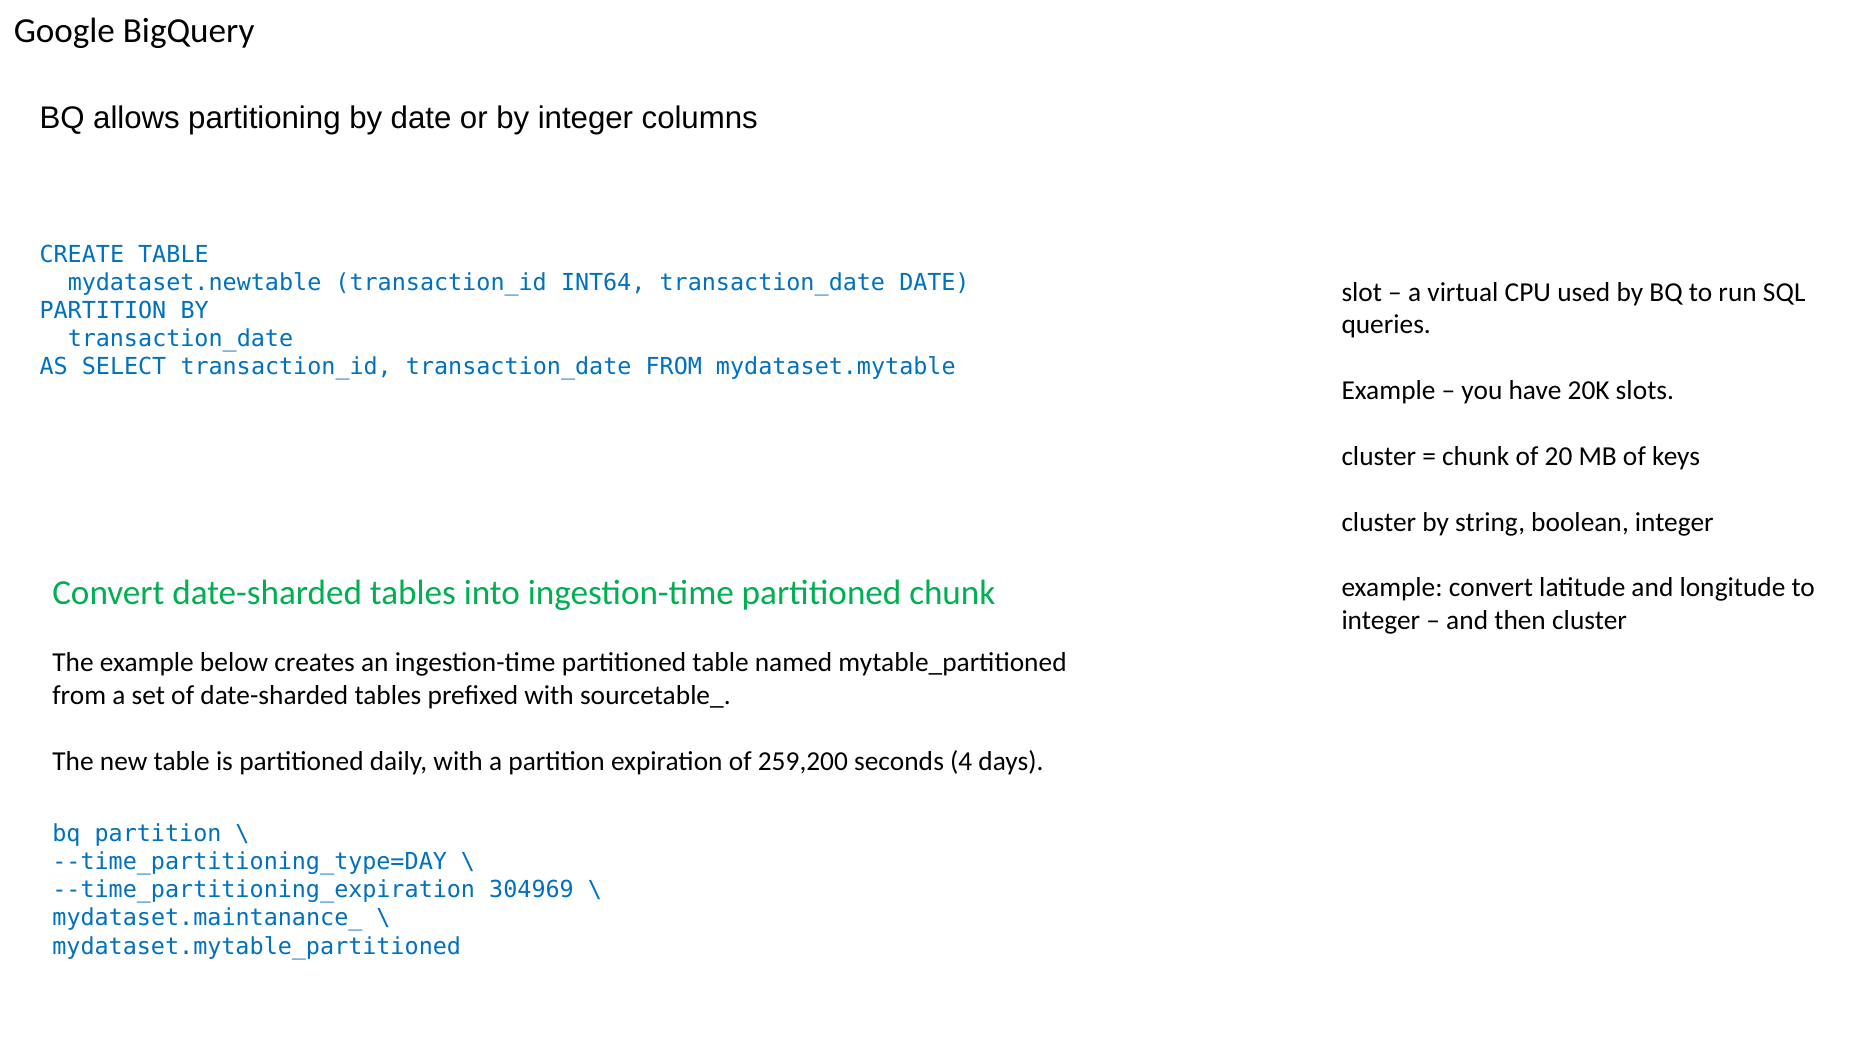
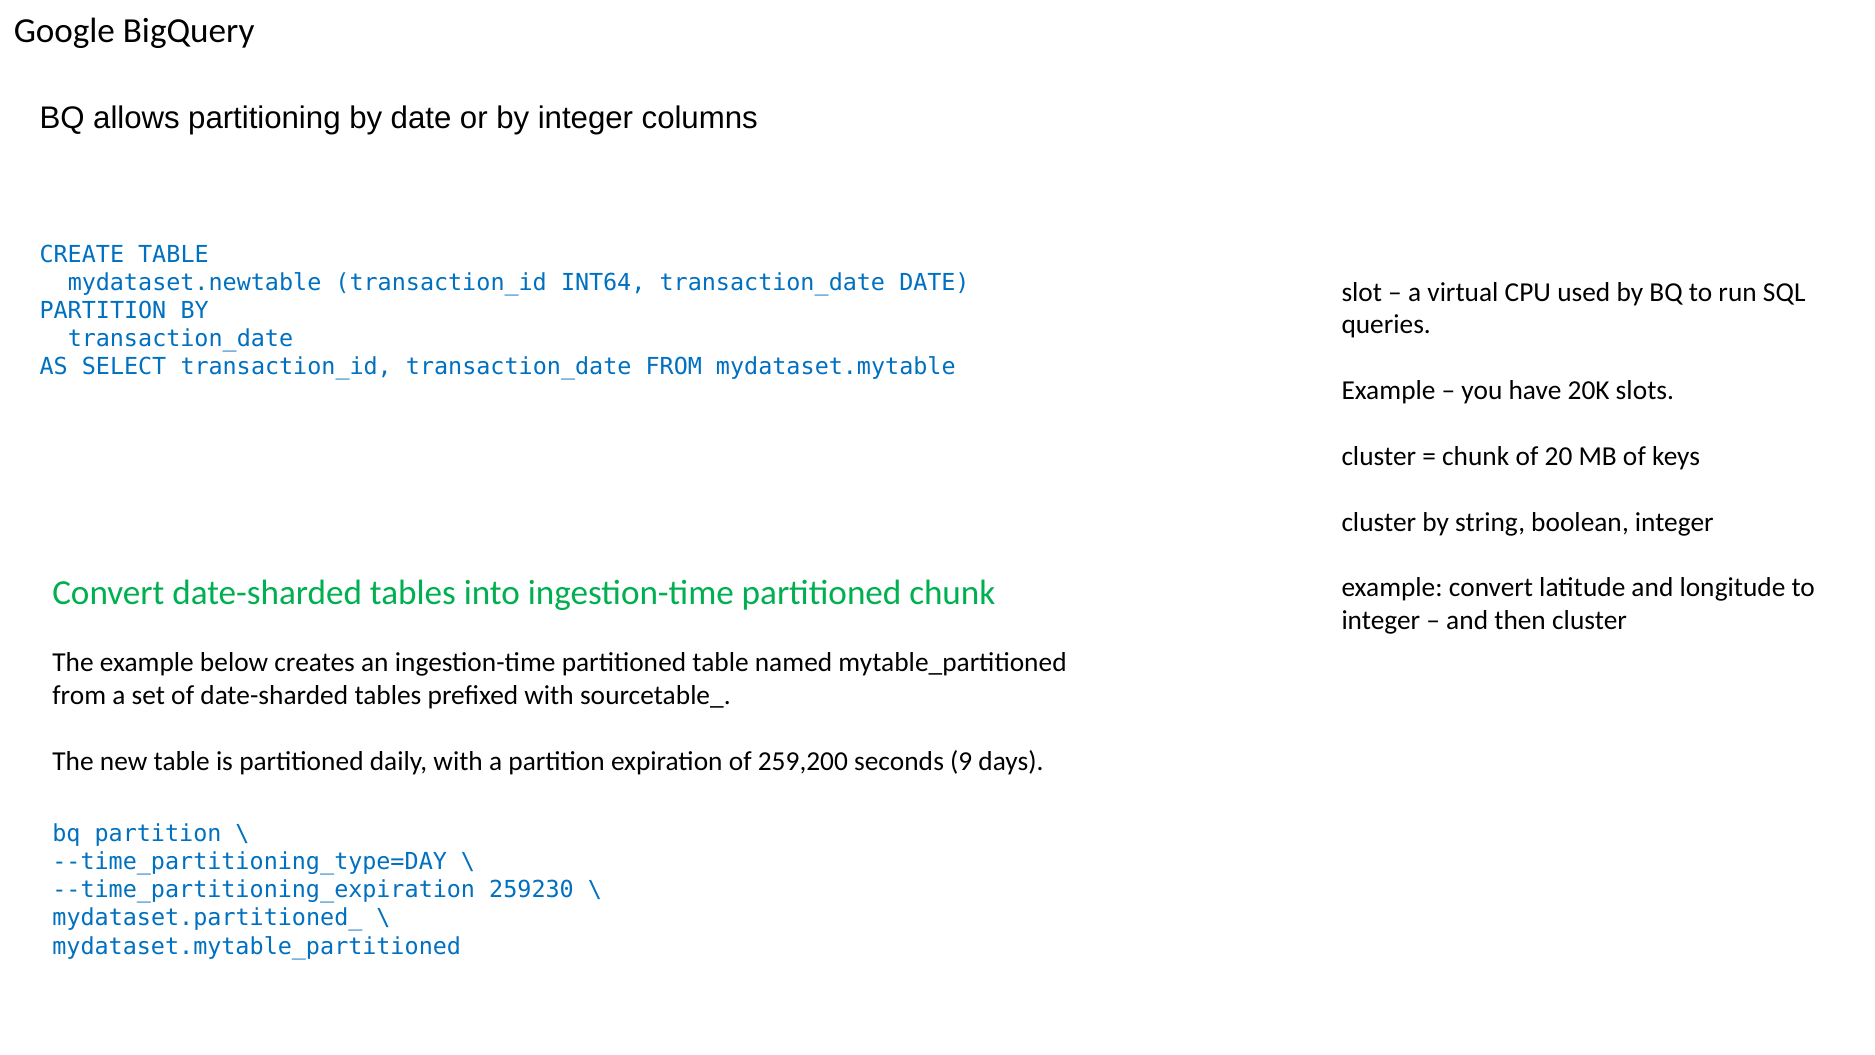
4: 4 -> 9 (961, 761)
304969: 304969 -> 259230 (532, 890)
mydataset.maintanance_: mydataset.maintanance_ -> mydataset.partitioned_ (207, 918)
